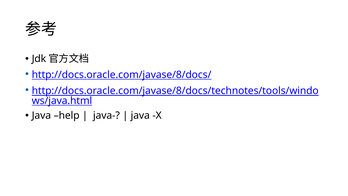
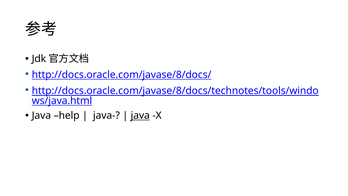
java underline: none -> present (140, 115)
